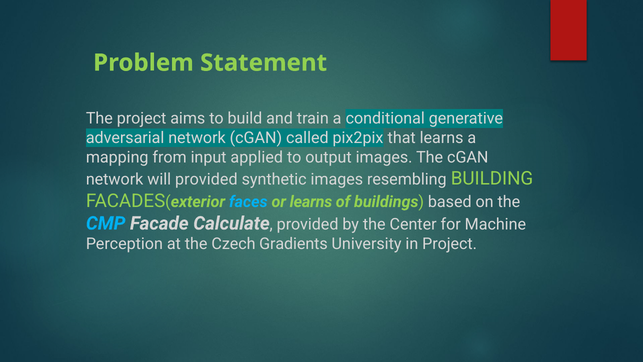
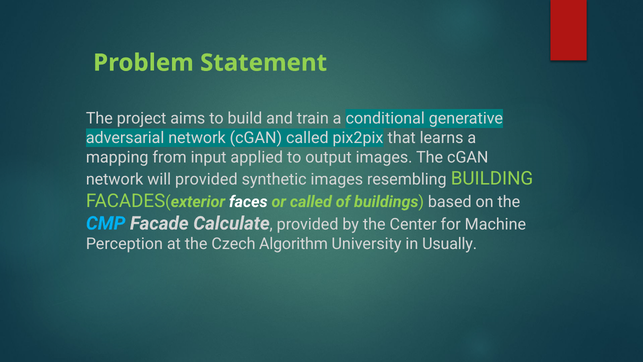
faces colour: light blue -> white (248, 202)
or learns: learns -> called (311, 202)
Gradients: Gradients -> Algorithm (293, 244)
in Project: Project -> Usually (450, 244)
